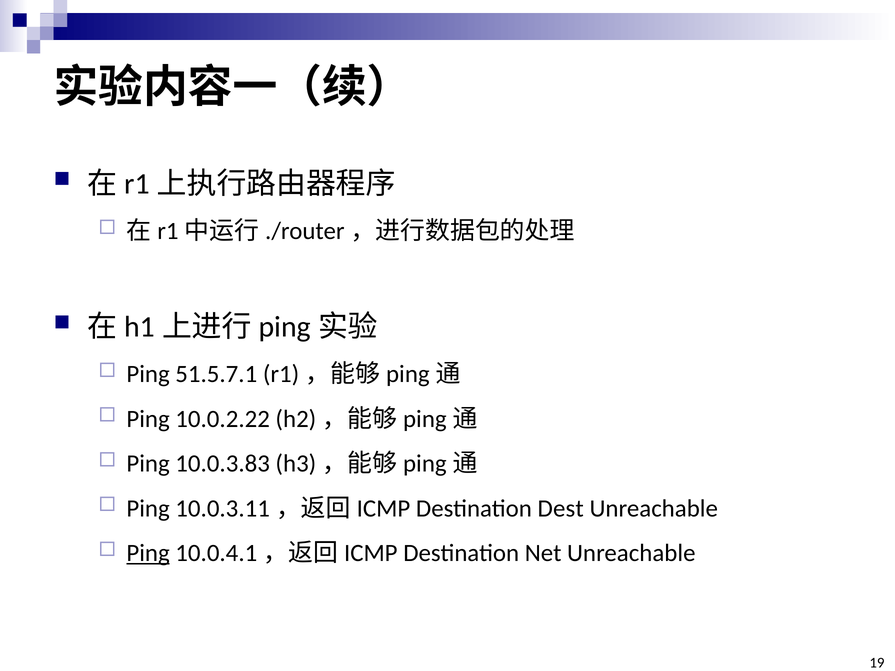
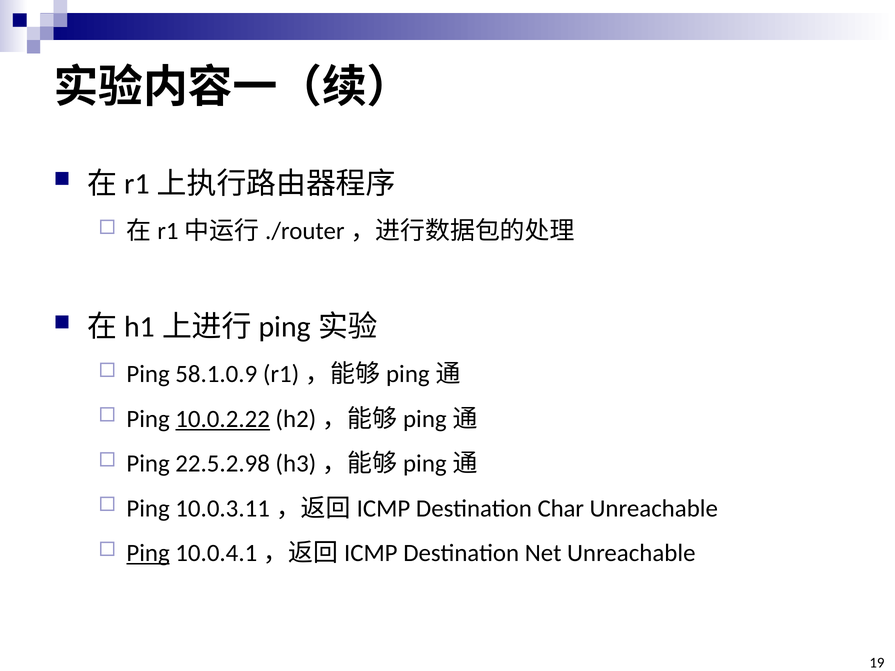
51.5.7.1: 51.5.7.1 -> 58.1.0.9 (216, 374)
10.0.2.22 underline: none -> present (223, 419)
10.0.3.83: 10.0.3.83 -> 22.5.2.98 (223, 464)
Dest: Dest -> Char (561, 509)
